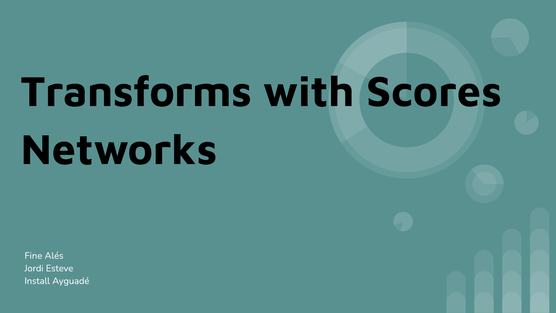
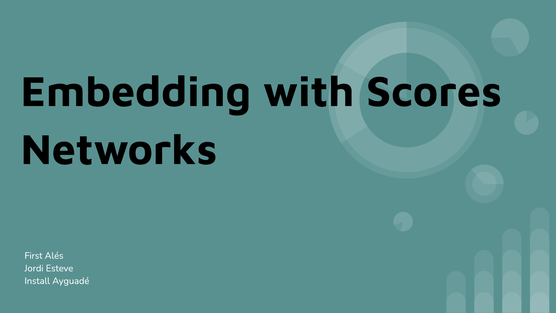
Transforms: Transforms -> Embedding (136, 92)
Fine: Fine -> First (33, 255)
